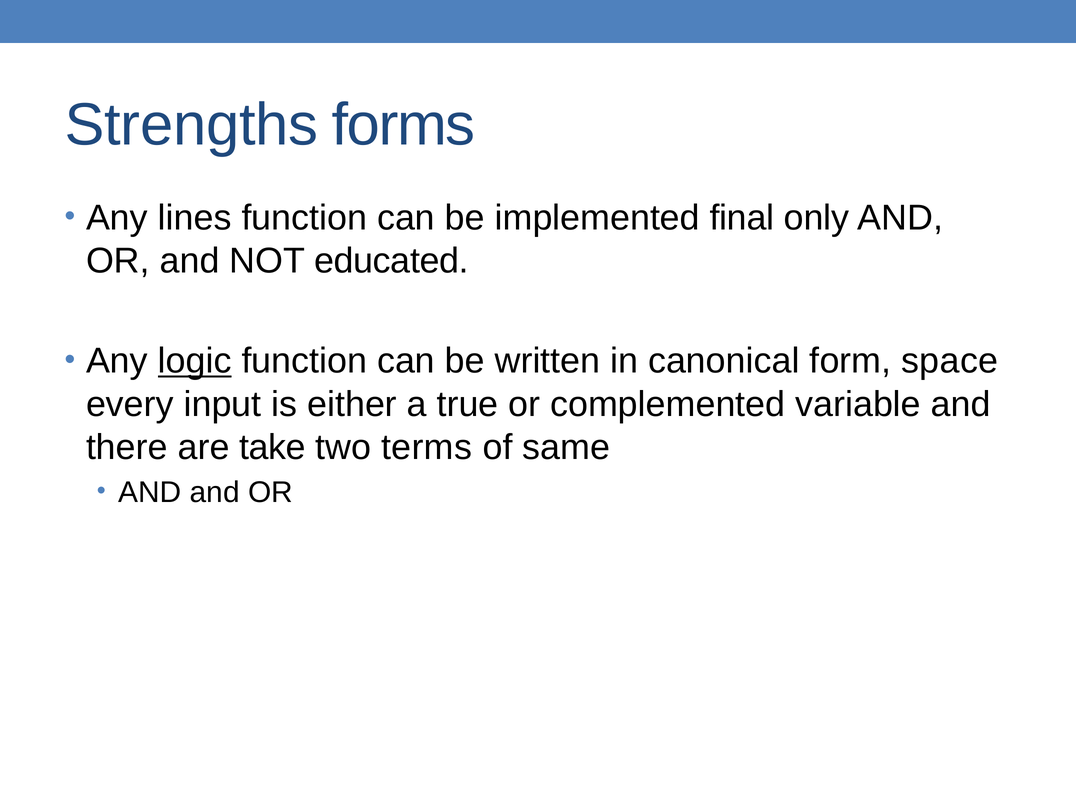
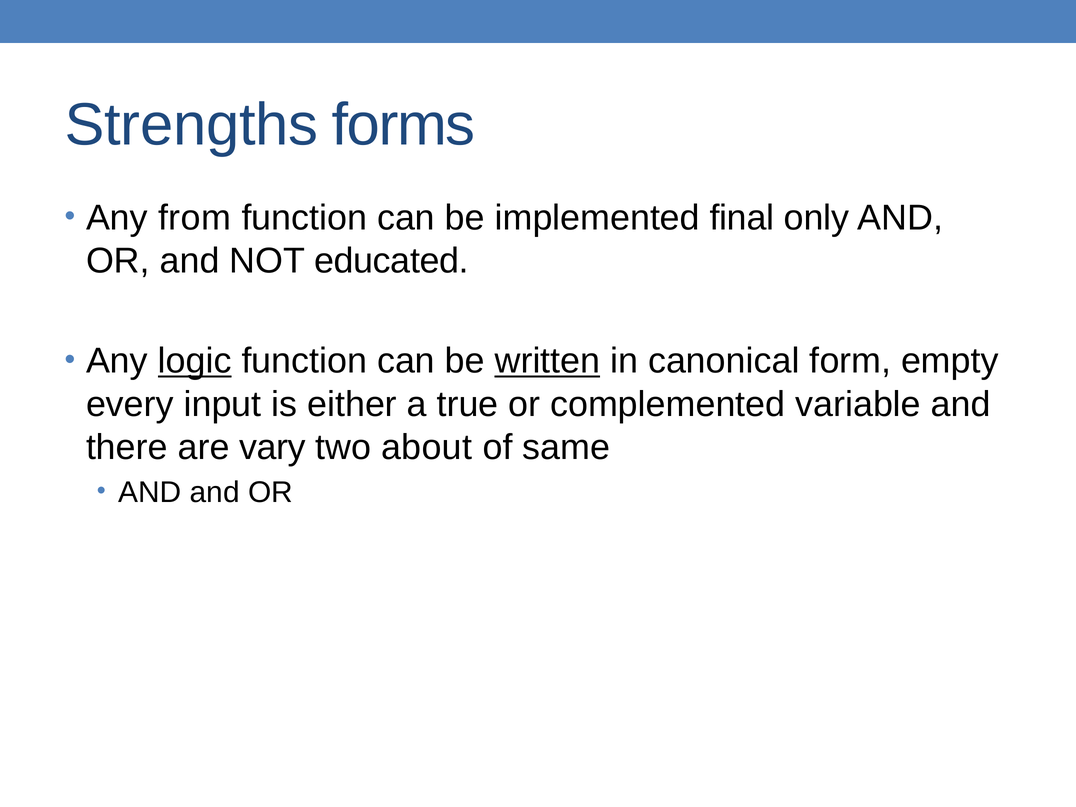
lines: lines -> from (194, 218)
written underline: none -> present (547, 361)
space: space -> empty (950, 361)
take: take -> vary (273, 447)
terms: terms -> about (427, 447)
